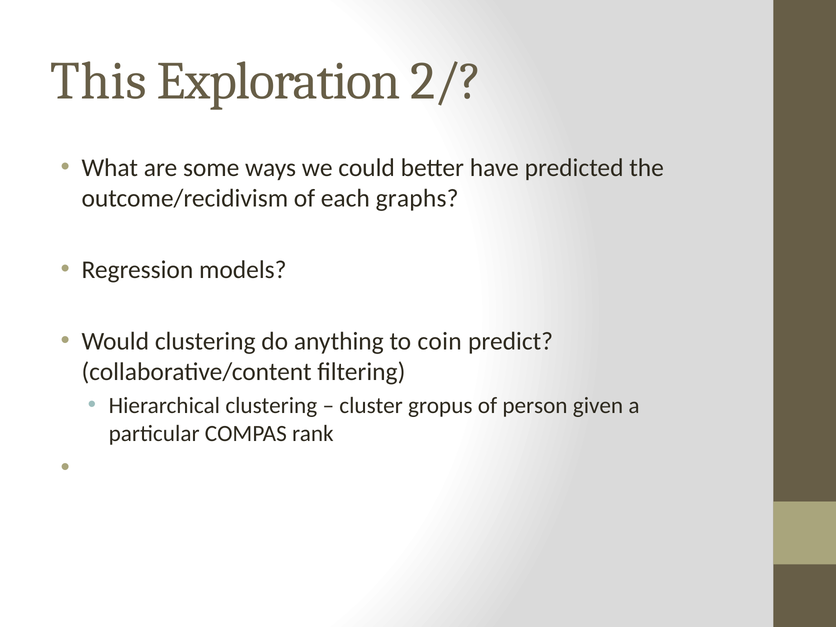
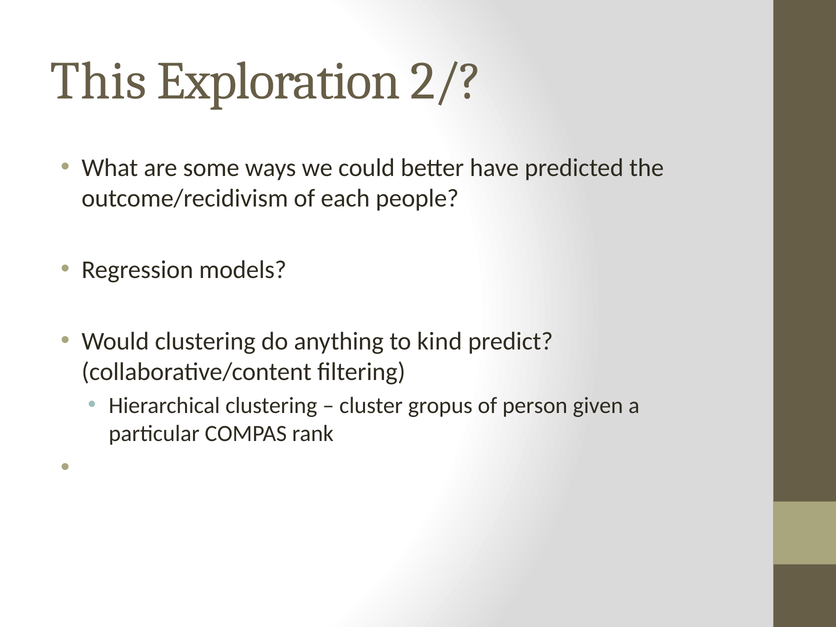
graphs: graphs -> people (417, 198)
coin: coin -> kind (440, 341)
